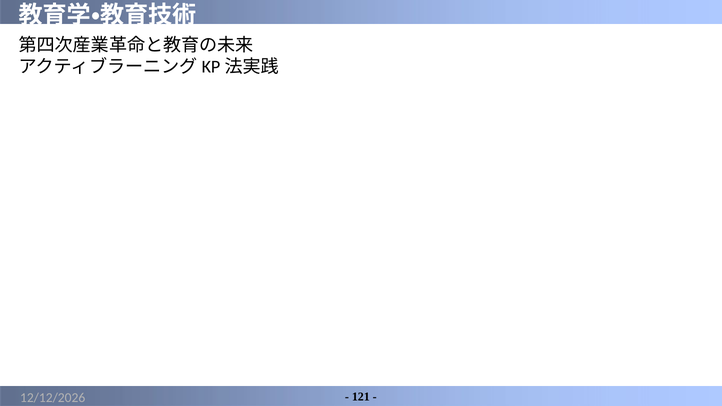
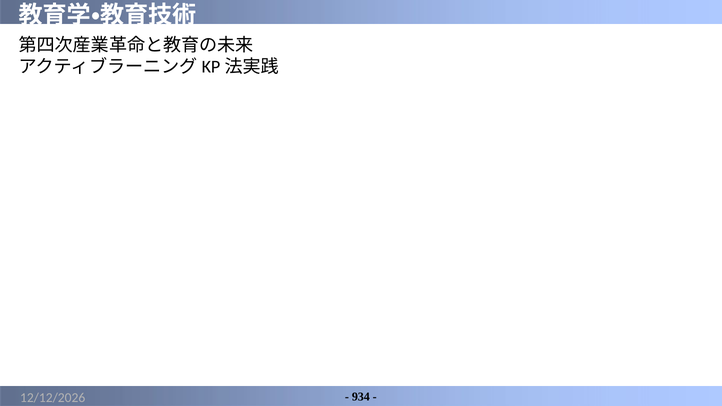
121: 121 -> 934 (361, 397)
